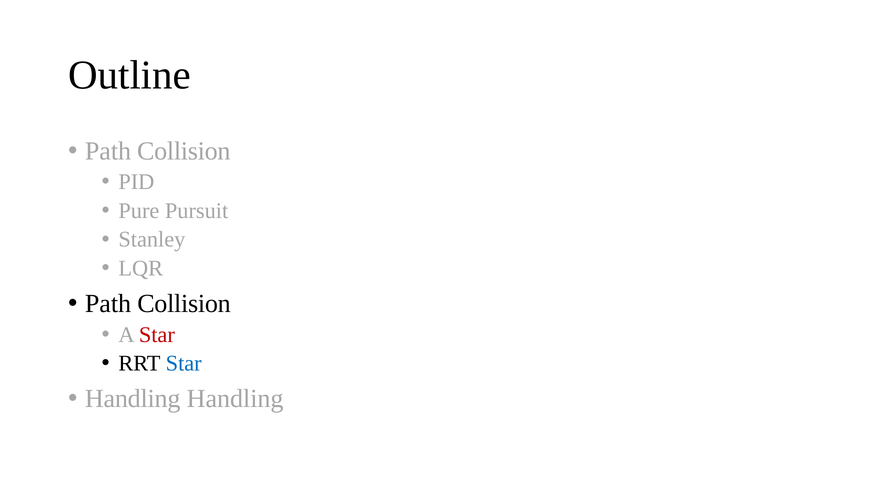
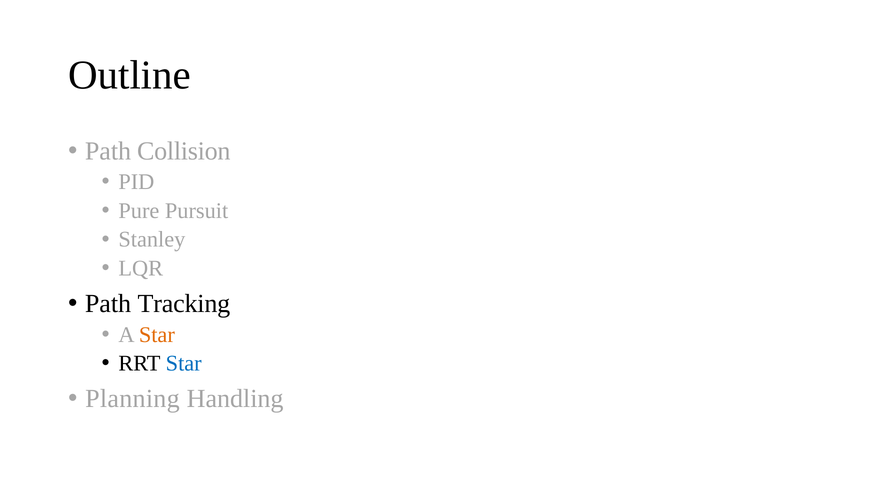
Collision: Collision -> Tracking (184, 304)
Star colour: red -> orange (157, 335)
Handling: Handling -> Planning (132, 399)
